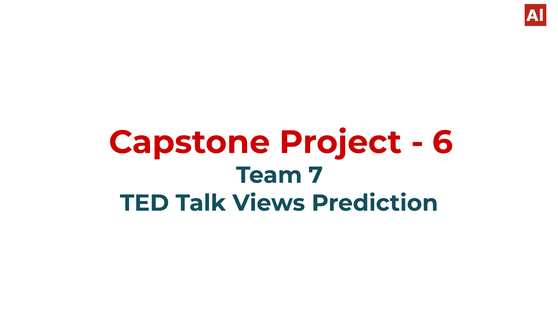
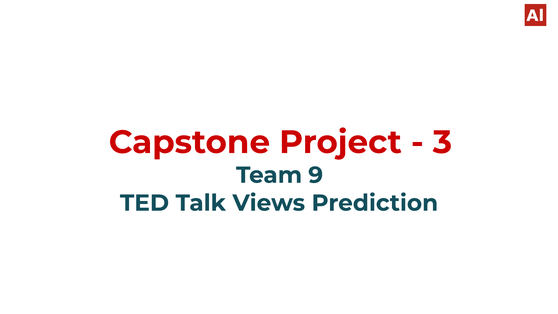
6: 6 -> 3 (442, 142)
7: 7 -> 9 (316, 175)
